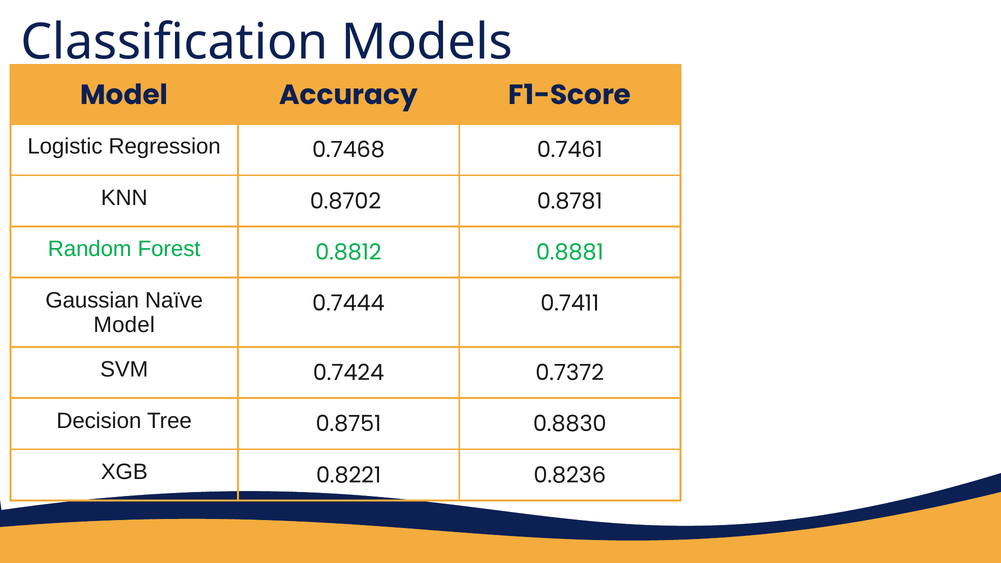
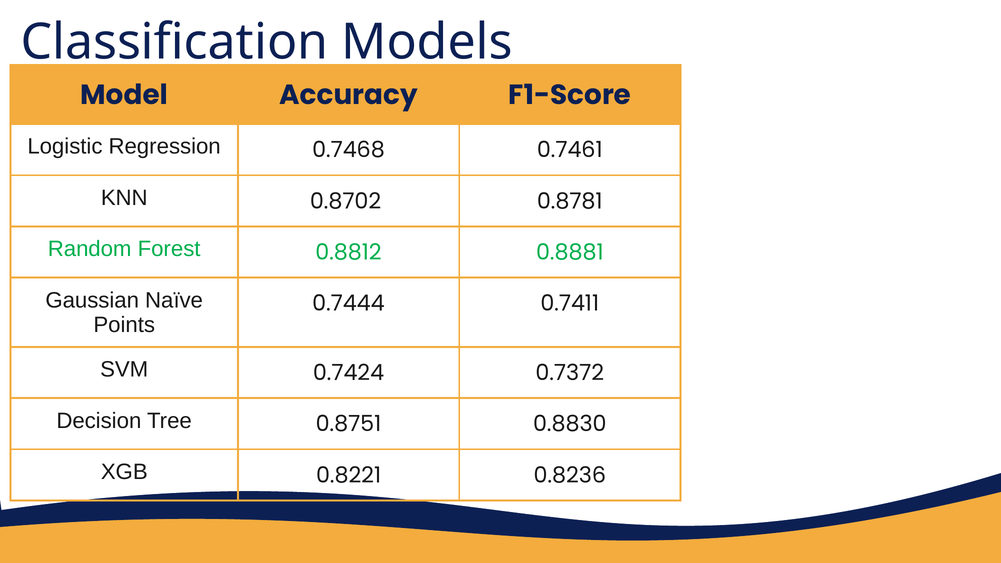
Model: Model -> Points (124, 325)
